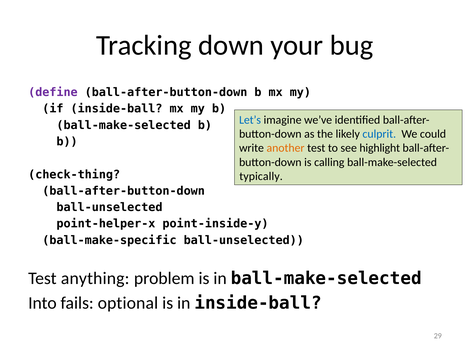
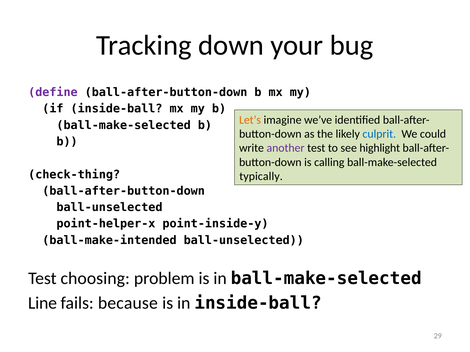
Let’s colour: blue -> orange (250, 120)
another colour: orange -> purple (286, 148)
ball-make-specific: ball-make-specific -> ball-make-intended (109, 241)
anything: anything -> choosing (95, 279)
Into: Into -> Line (42, 304)
optional: optional -> because (128, 304)
